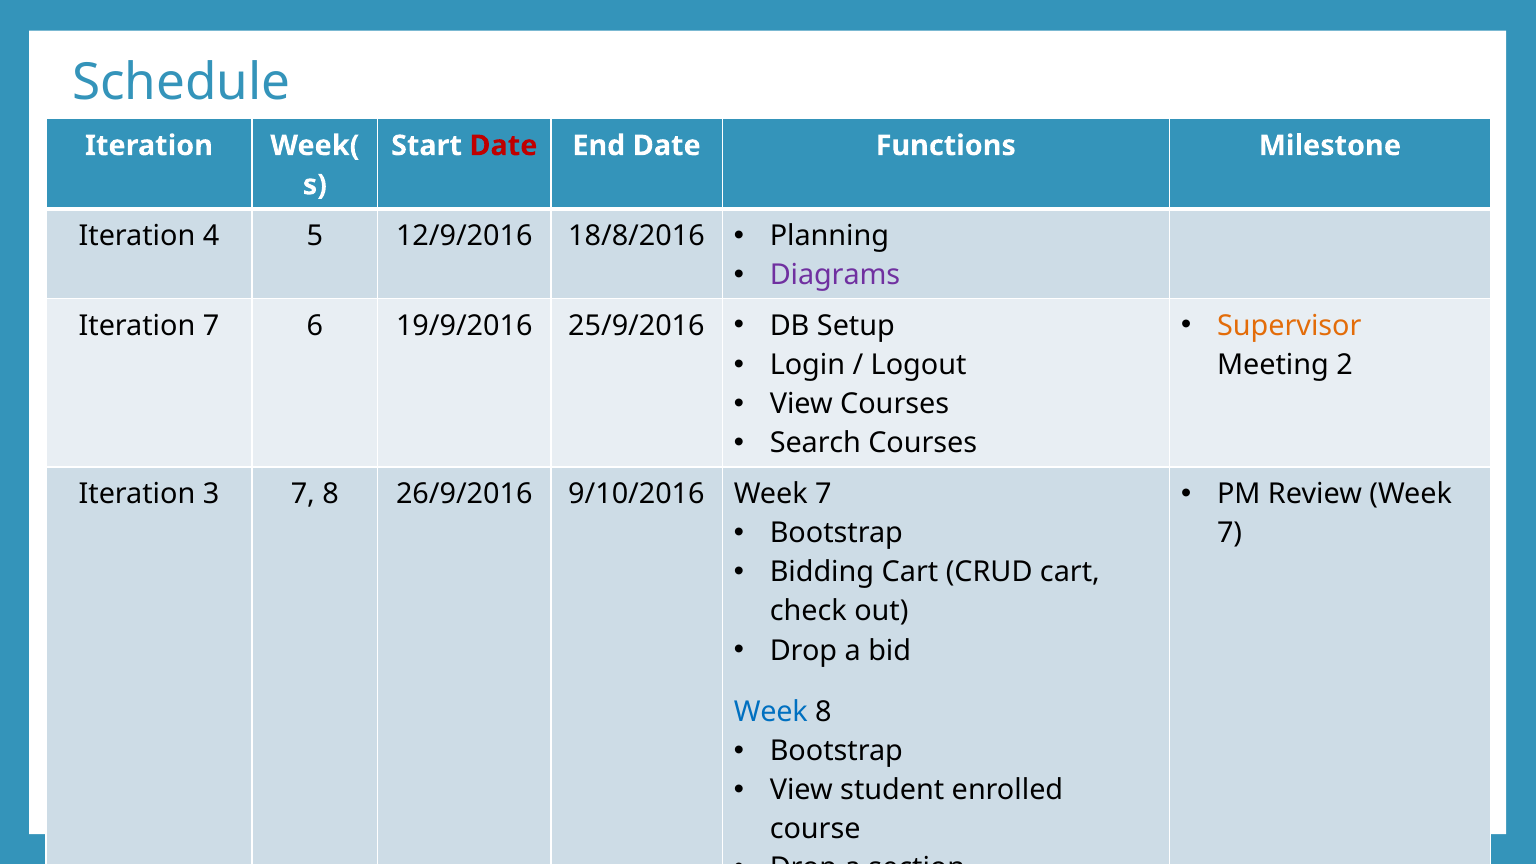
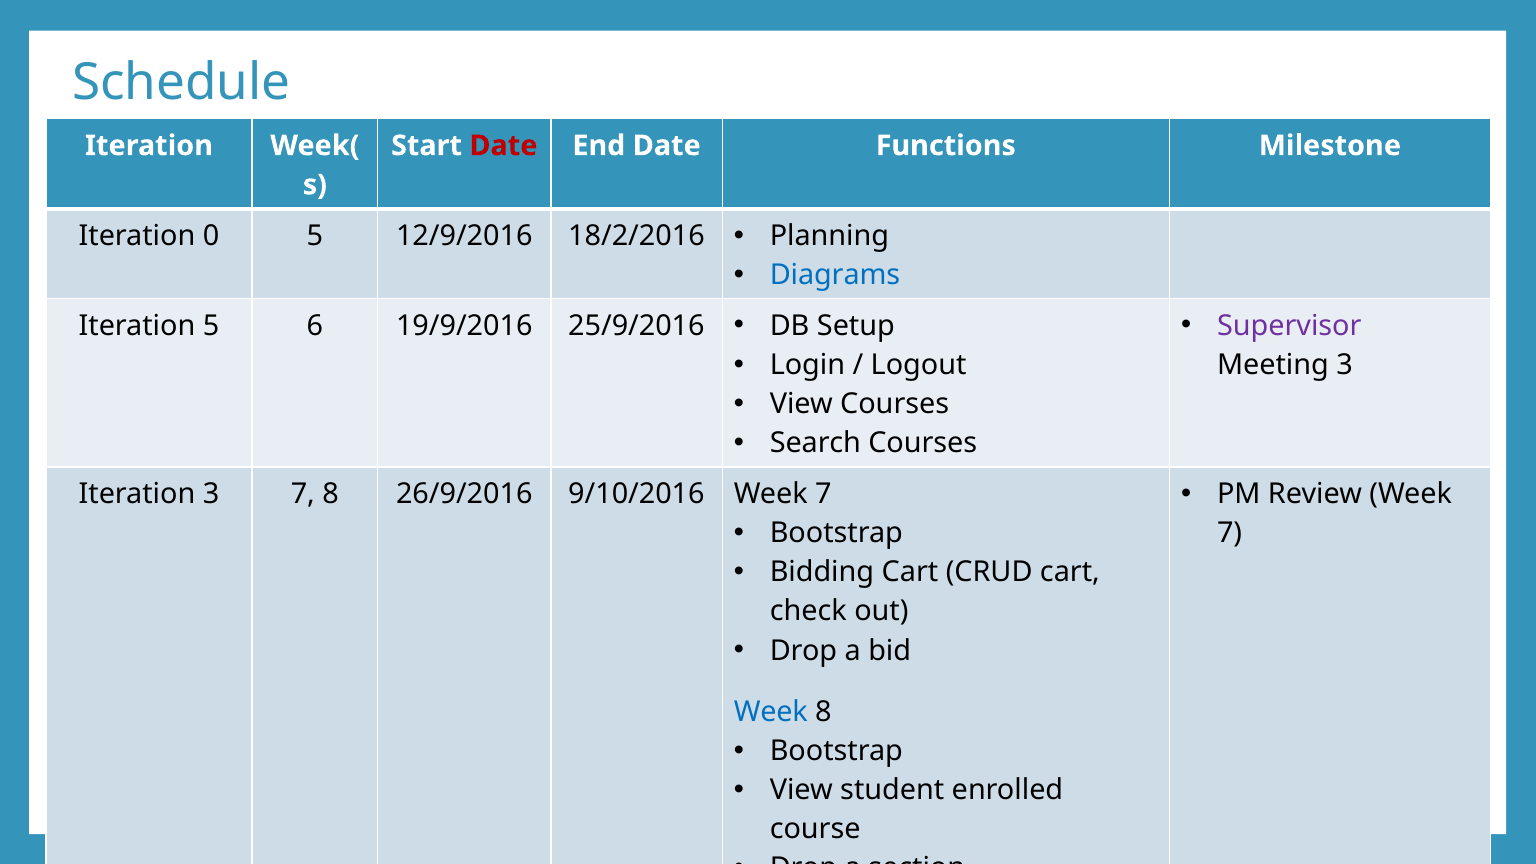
4: 4 -> 0 (211, 236)
18/8/2016: 18/8/2016 -> 18/2/2016 (636, 236)
Diagrams colour: purple -> blue (835, 275)
Supervisor colour: orange -> purple (1289, 326)
Iteration 7: 7 -> 5 (211, 326)
Meeting 2: 2 -> 3 (1345, 365)
